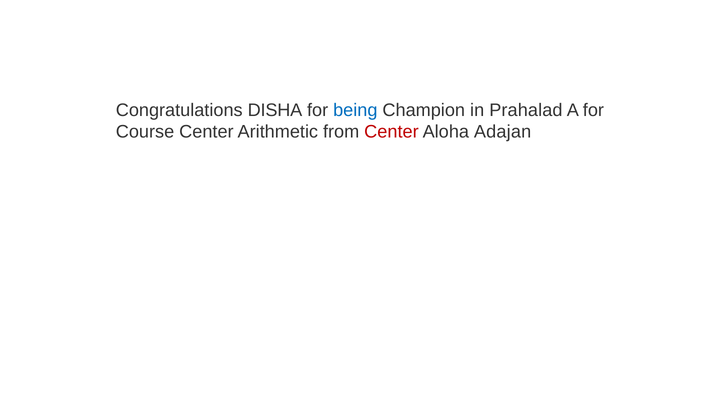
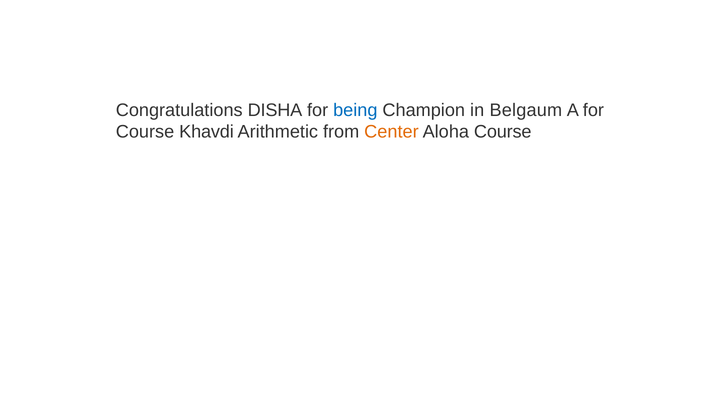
Prahalad: Prahalad -> Belgaum (526, 110)
Course Center: Center -> Khavdi (207, 132)
Center colour: red -> orange (391, 132)
Aloha Adajan: Adajan -> Course (503, 132)
